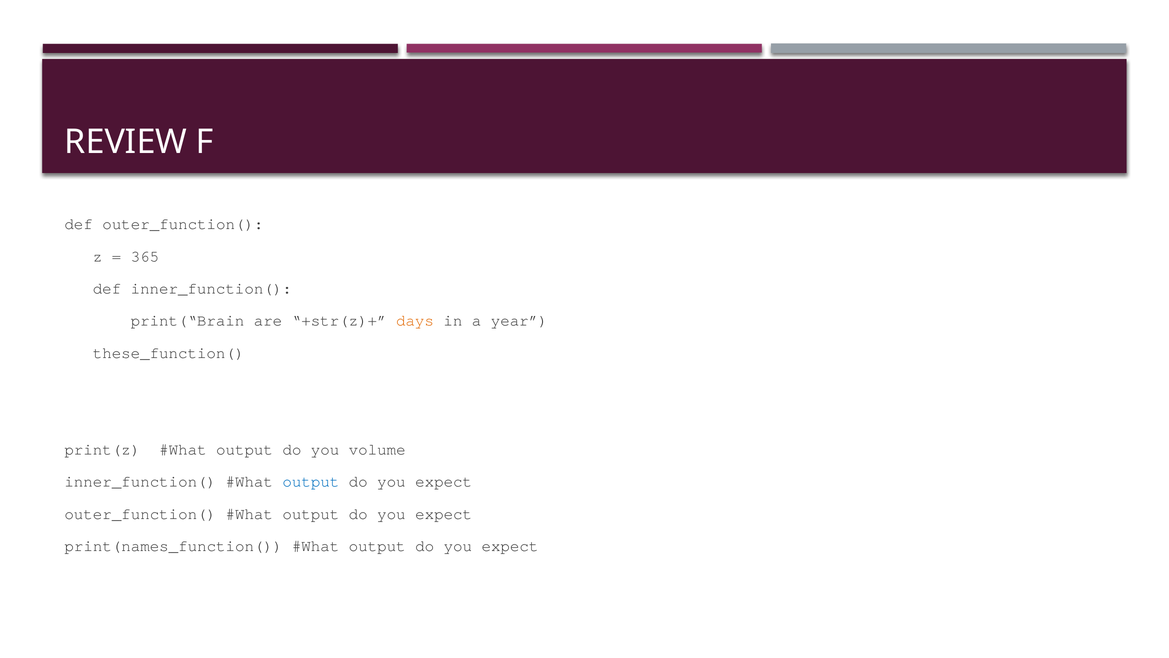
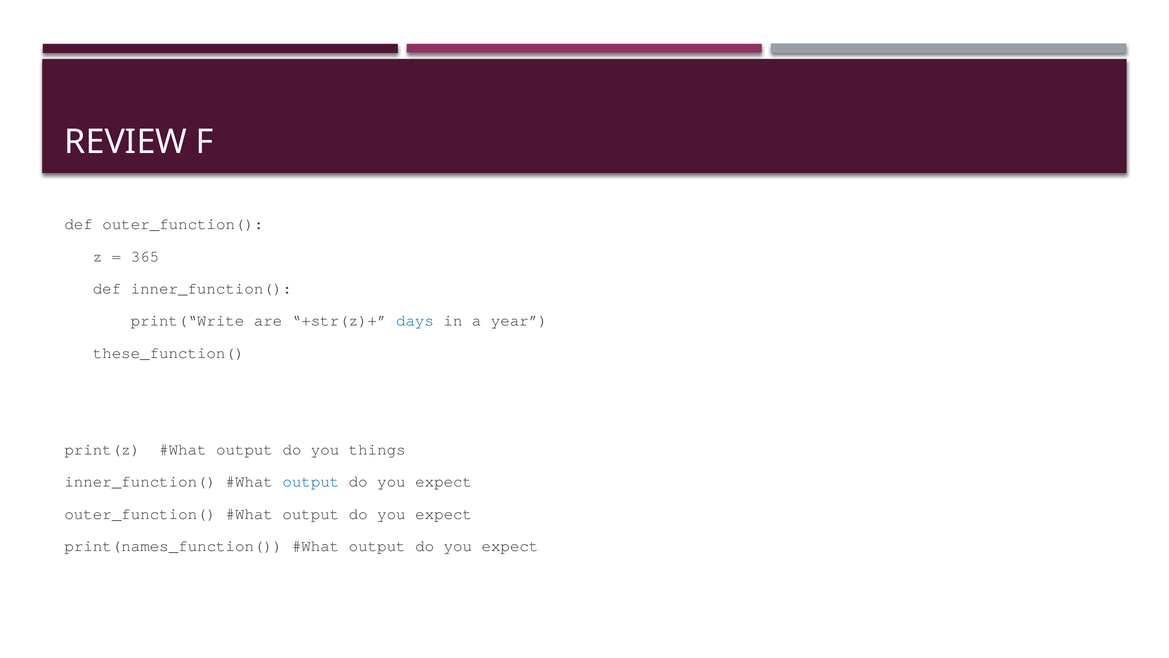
print(“Brain: print(“Brain -> print(“Write (188, 321)
days colour: orange -> blue (415, 321)
volume: volume -> things (377, 449)
